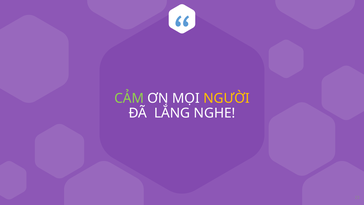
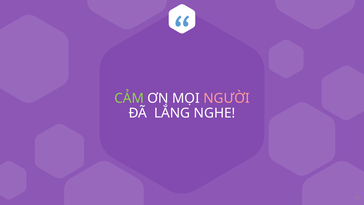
NGƯỜI colour: yellow -> pink (226, 98)
